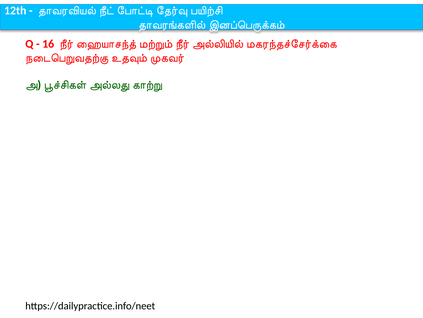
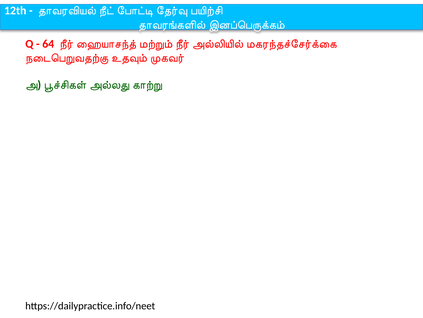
16: 16 -> 64 (48, 44)
